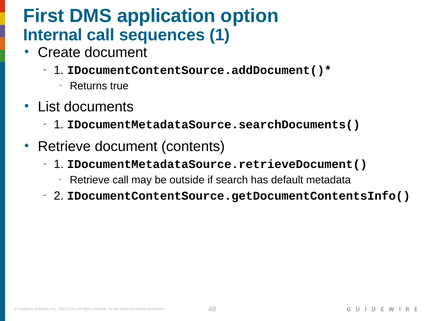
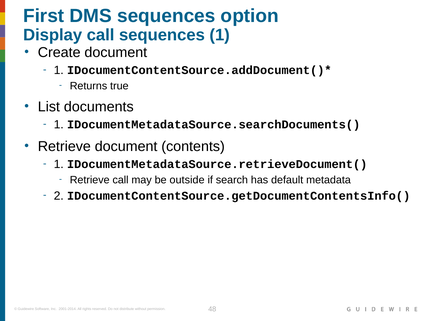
DMS application: application -> sequences (166, 16)
Internal: Internal -> Display (53, 35)
